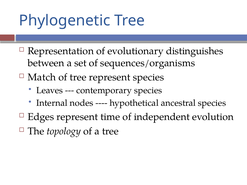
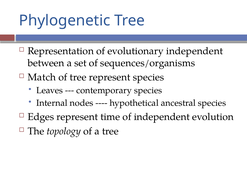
evolutionary distinguishes: distinguishes -> independent (195, 51)
